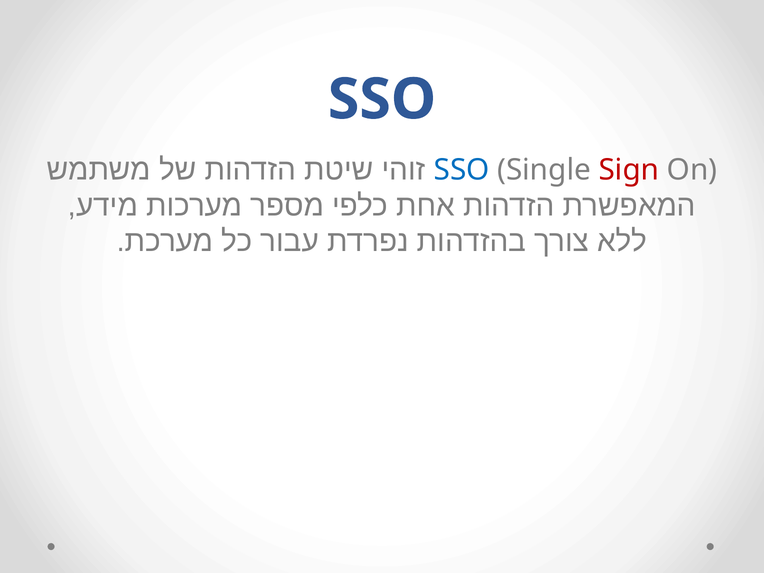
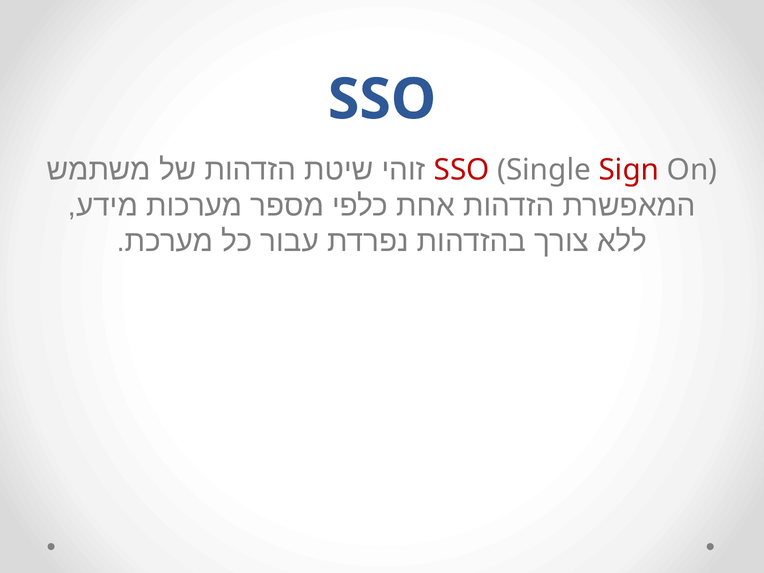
SSO colour: blue -> red (462, 170)
